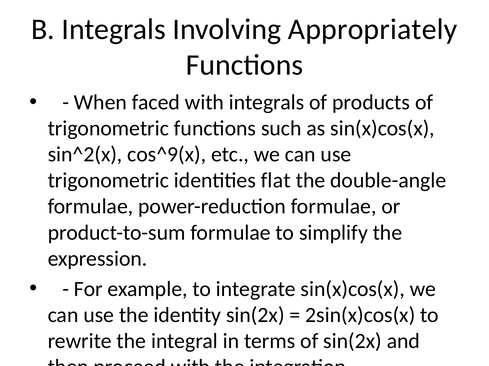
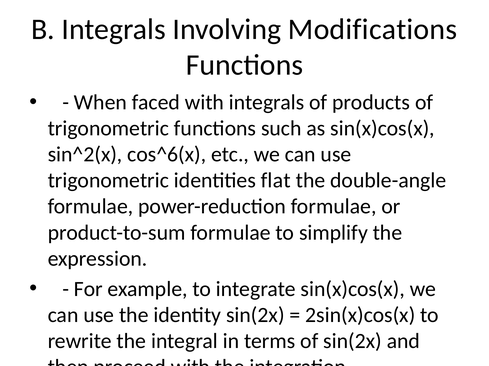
Appropriately: Appropriately -> Modifications (373, 29)
cos^9(x: cos^9(x -> cos^6(x (167, 155)
